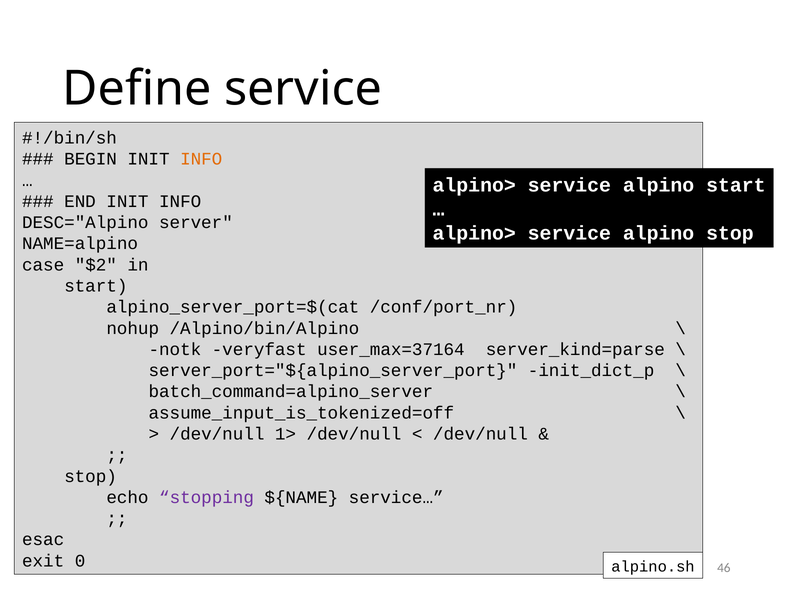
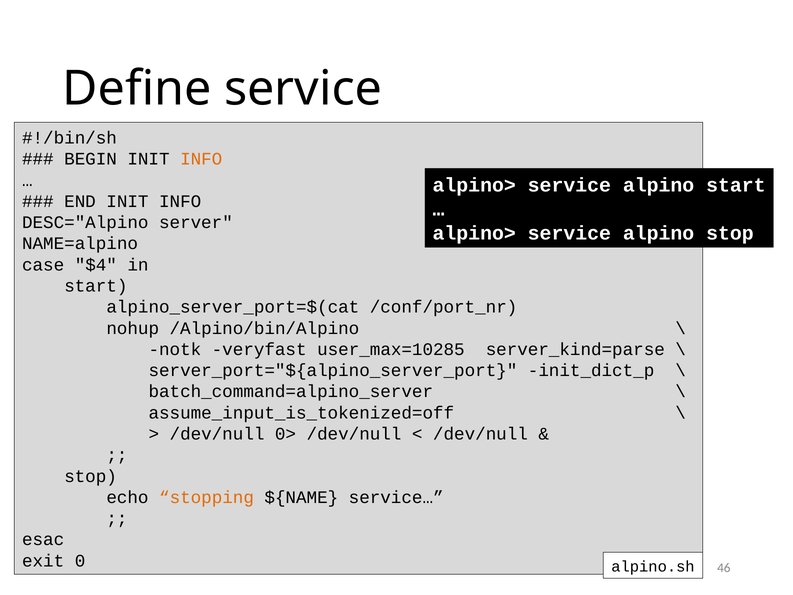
$2: $2 -> $4 (96, 265)
user_max=37164: user_max=37164 -> user_max=10285 (391, 349)
1>: 1> -> 0> (285, 434)
stopping colour: purple -> orange (207, 497)
